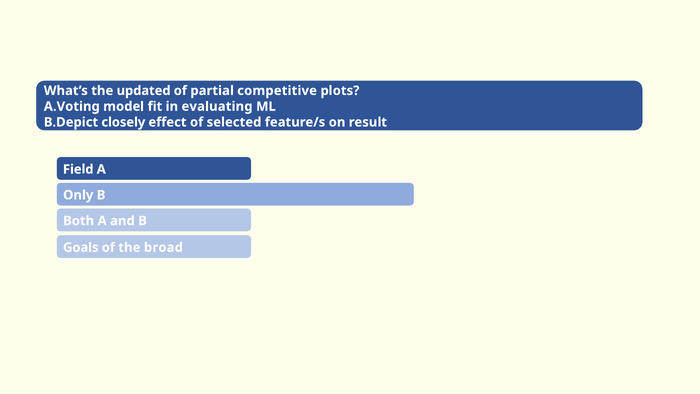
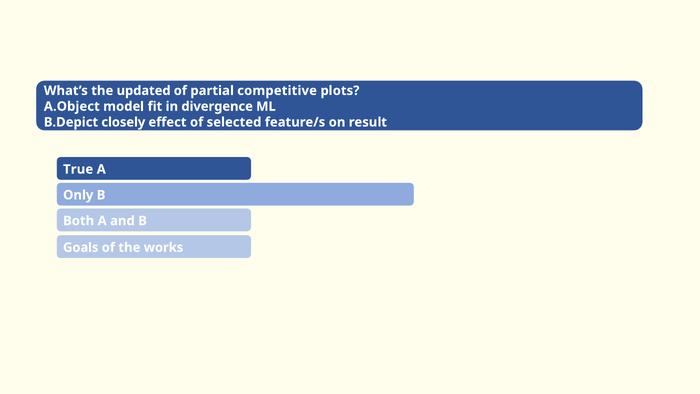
A.Voting: A.Voting -> A.Object (72, 106)
evaluating: evaluating -> divergence (217, 106)
Field: Field -> True (78, 169)
broad: broad -> works (164, 247)
